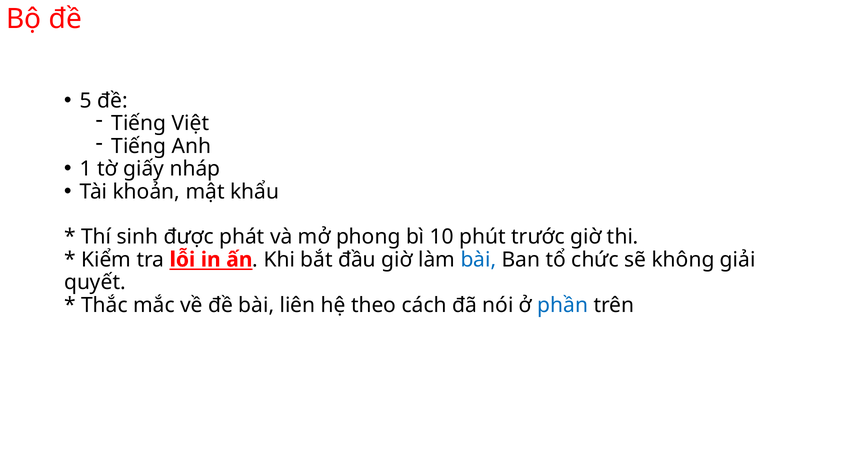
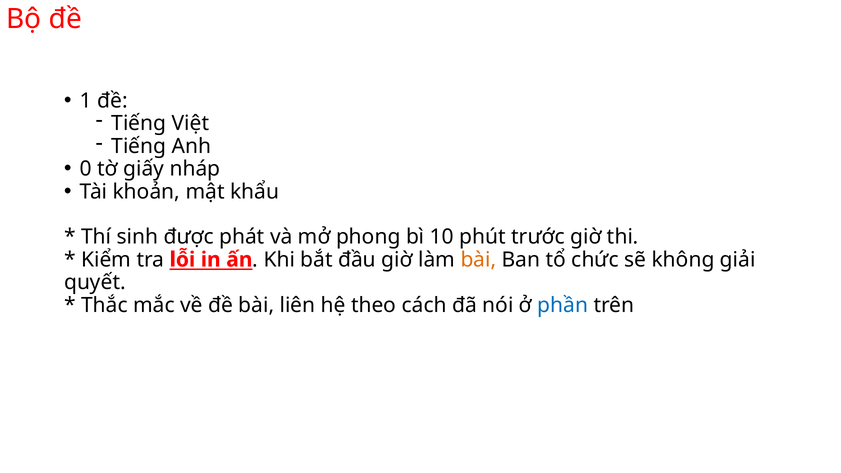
5: 5 -> 1 (86, 101)
1: 1 -> 0 (86, 169)
bài colour: blue -> orange (478, 260)
